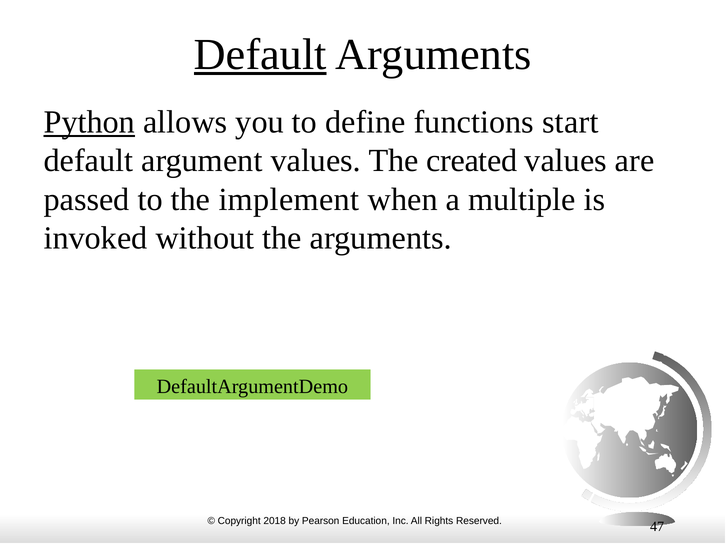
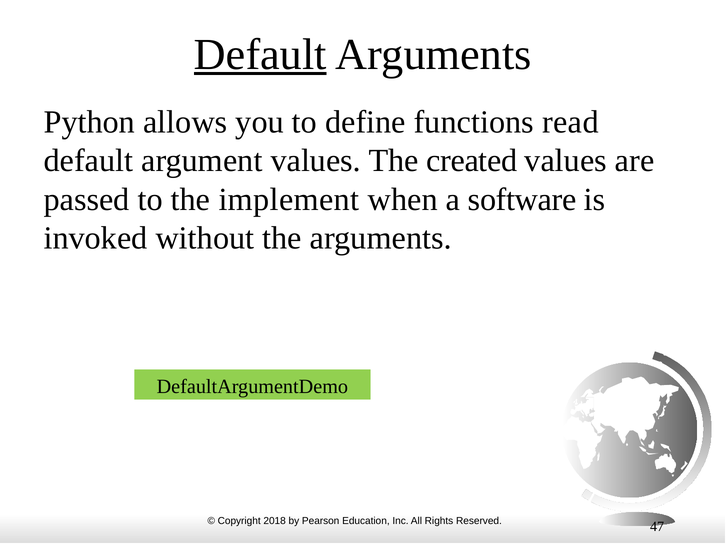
Python underline: present -> none (89, 122)
start: start -> read (570, 122)
multiple: multiple -> software (522, 200)
